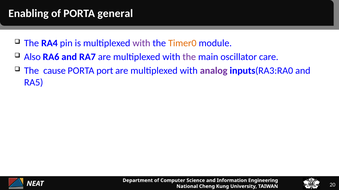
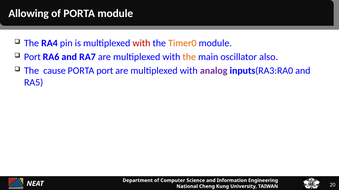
Enabling: Enabling -> Allowing (29, 13)
PORTA general: general -> module (115, 13)
with colour: purple -> red (141, 43)
Also: Also -> Port (32, 57)
the colour: purple -> orange (189, 57)
care: care -> also (269, 57)
